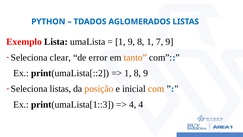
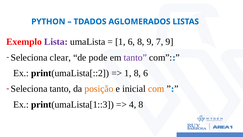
Lista colour: black -> purple (56, 42)
1 9: 9 -> 6 (131, 42)
8 1: 1 -> 9 (150, 42)
error: error -> pode (98, 57)
tanto colour: orange -> purple (135, 57)
8 9: 9 -> 6 (146, 73)
Seleciona listas: listas -> tanto (60, 89)
4 4: 4 -> 8 (141, 104)
